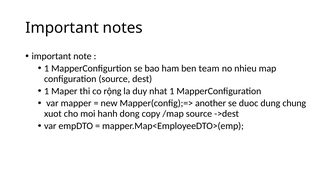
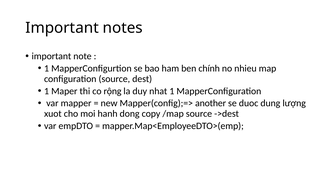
team: team -> chính (209, 69)
chung: chung -> lượng (294, 103)
